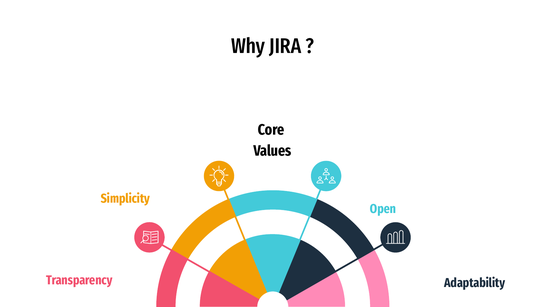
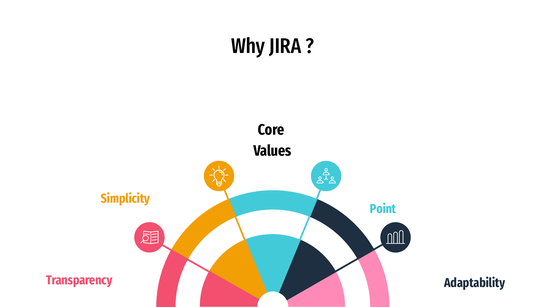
Open: Open -> Point (383, 208)
